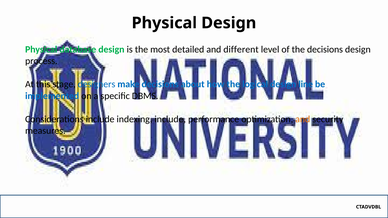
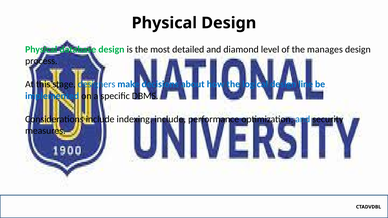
different: different -> diamond (241, 49)
the decisions: decisions -> manages (325, 49)
and colour: orange -> blue (303, 119)
